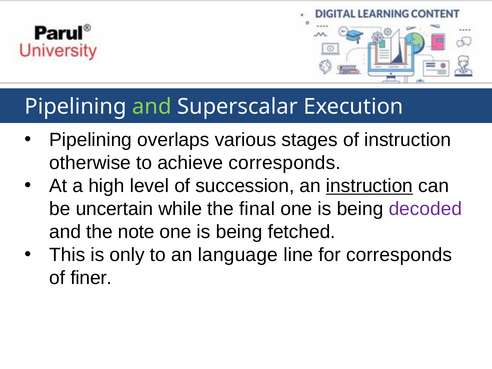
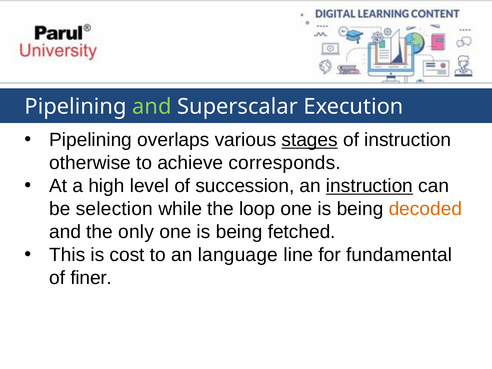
stages underline: none -> present (310, 140)
uncertain: uncertain -> selection (114, 209)
final: final -> loop (257, 209)
decoded colour: purple -> orange (425, 209)
note: note -> only (136, 232)
only: only -> cost (127, 255)
for corresponds: corresponds -> fundamental (399, 255)
